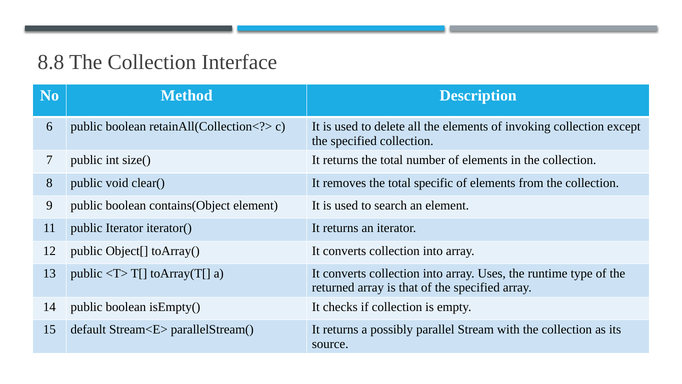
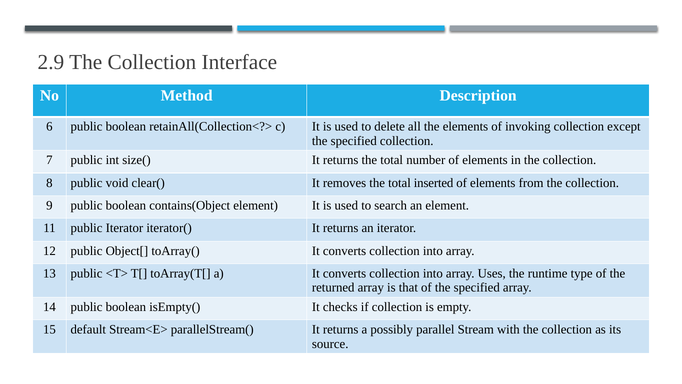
8.8: 8.8 -> 2.9 (51, 62)
specific: specific -> inserted (434, 183)
